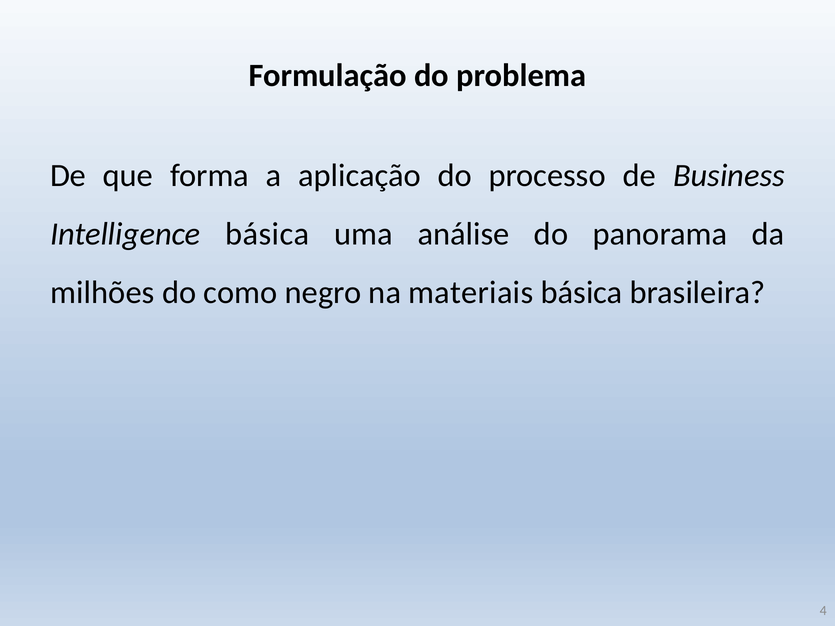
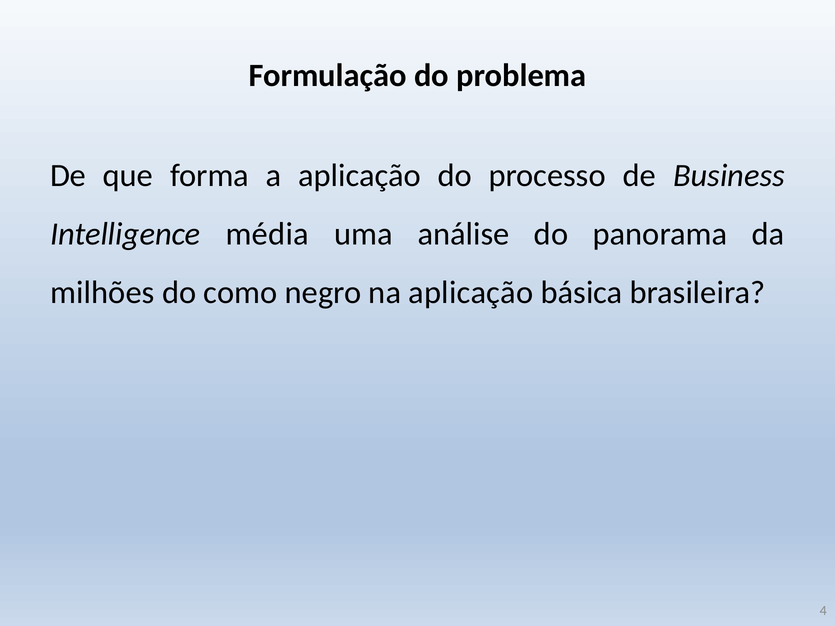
Intelligence básica: básica -> média (267, 234)
na materiais: materiais -> aplicação (471, 293)
